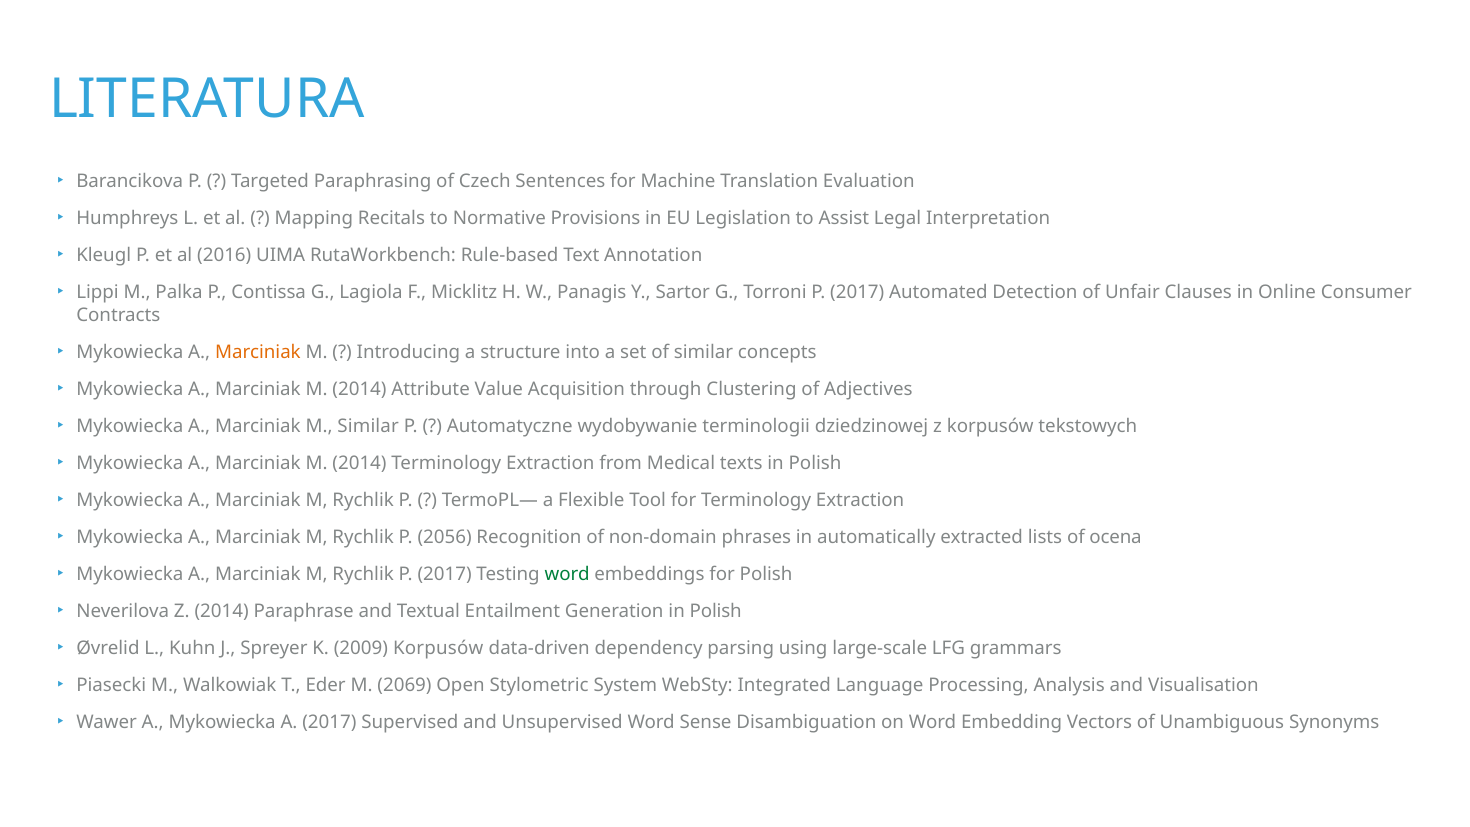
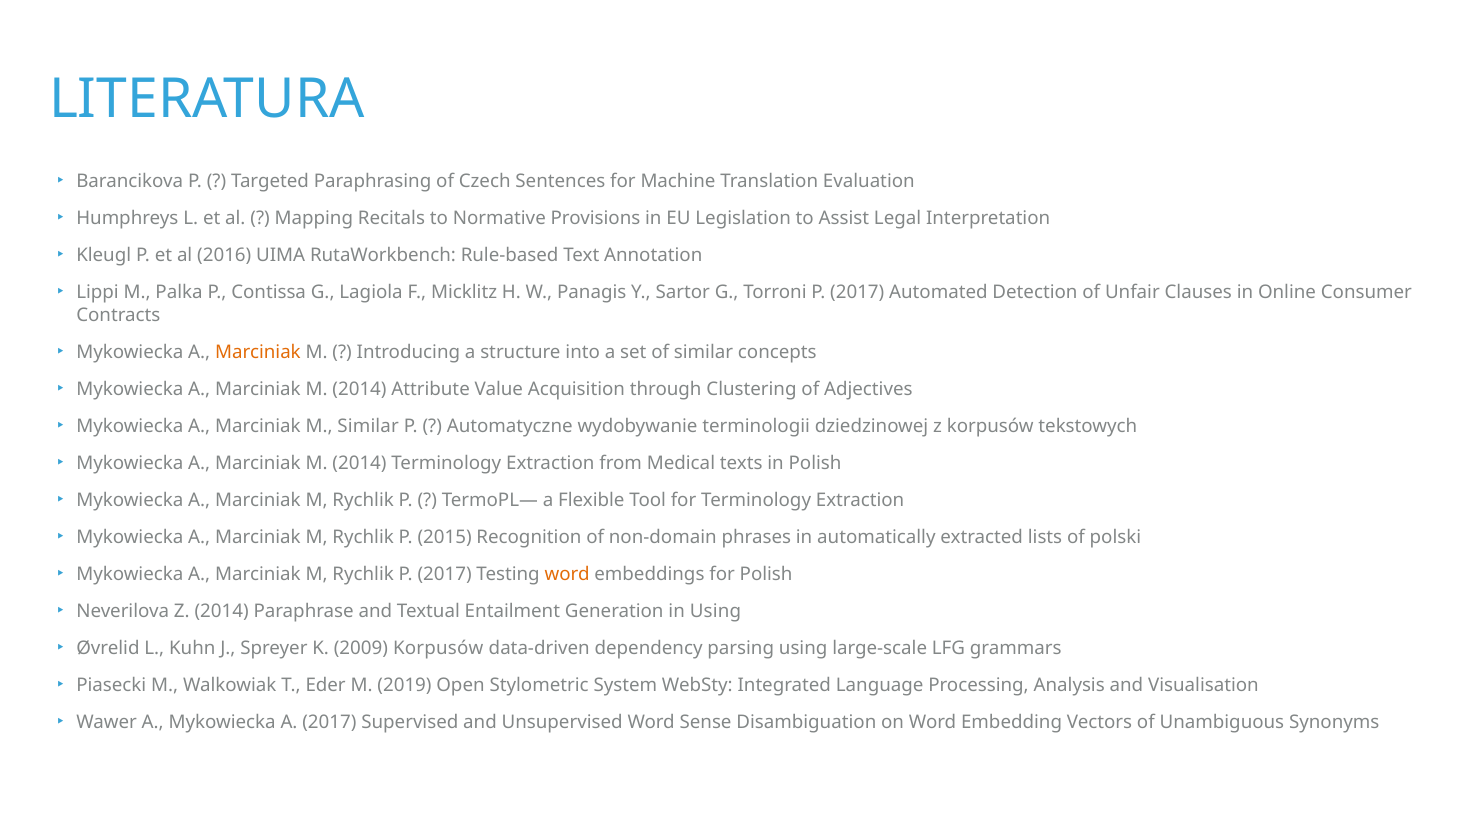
2056: 2056 -> 2015 (445, 537)
ocena: ocena -> polski (1115, 537)
word colour: green -> orange (567, 574)
Generation in Polish: Polish -> Using (716, 611)
2069: 2069 -> 2019 (405, 685)
